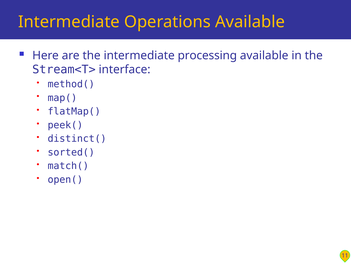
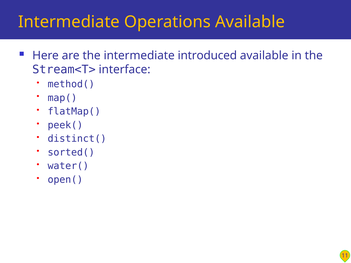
processing: processing -> introduced (207, 56)
match(: match( -> water( (68, 166)
